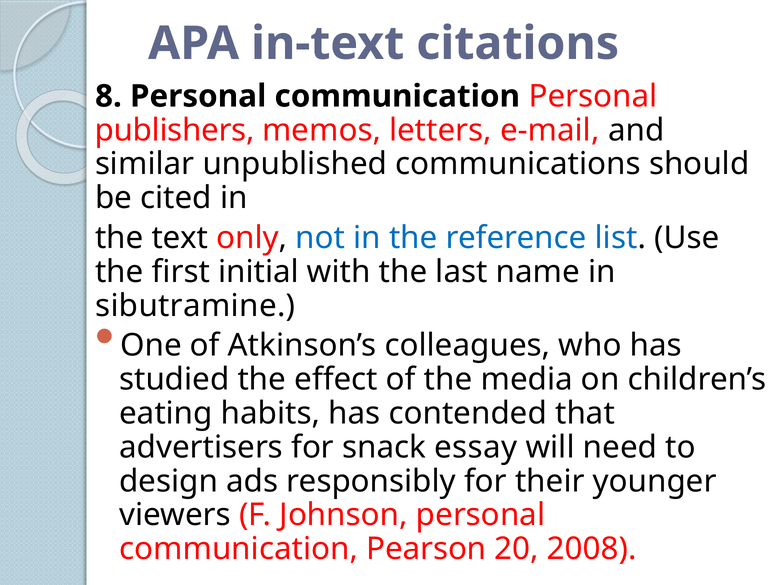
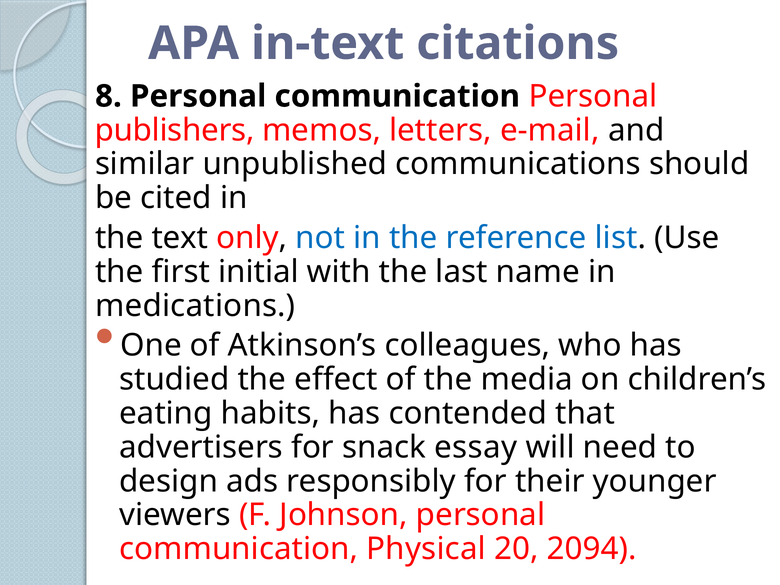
sibutramine: sibutramine -> medications (195, 306)
Pearson: Pearson -> Physical (426, 549)
2008: 2008 -> 2094 (592, 549)
